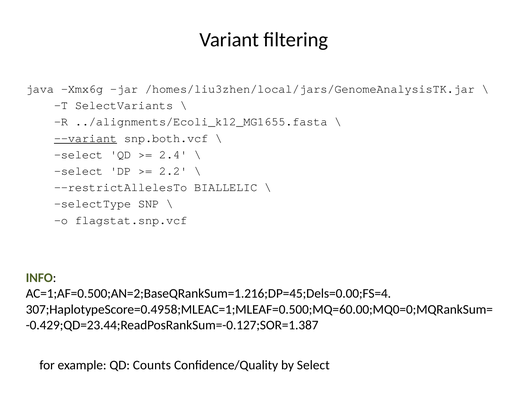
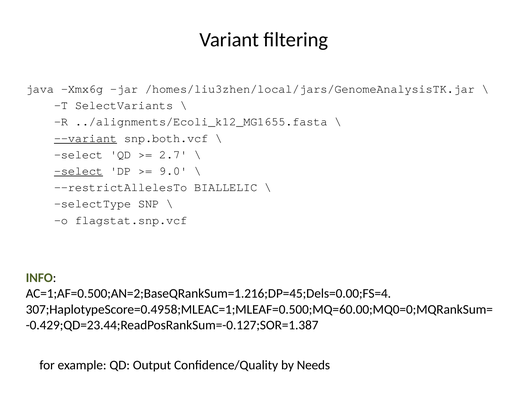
2.4: 2.4 -> 2.7 (173, 155)
select underline: none -> present (78, 171)
2.2: 2.2 -> 9.0 (173, 171)
Counts: Counts -> Output (152, 365)
by Select: Select -> Needs (313, 365)
